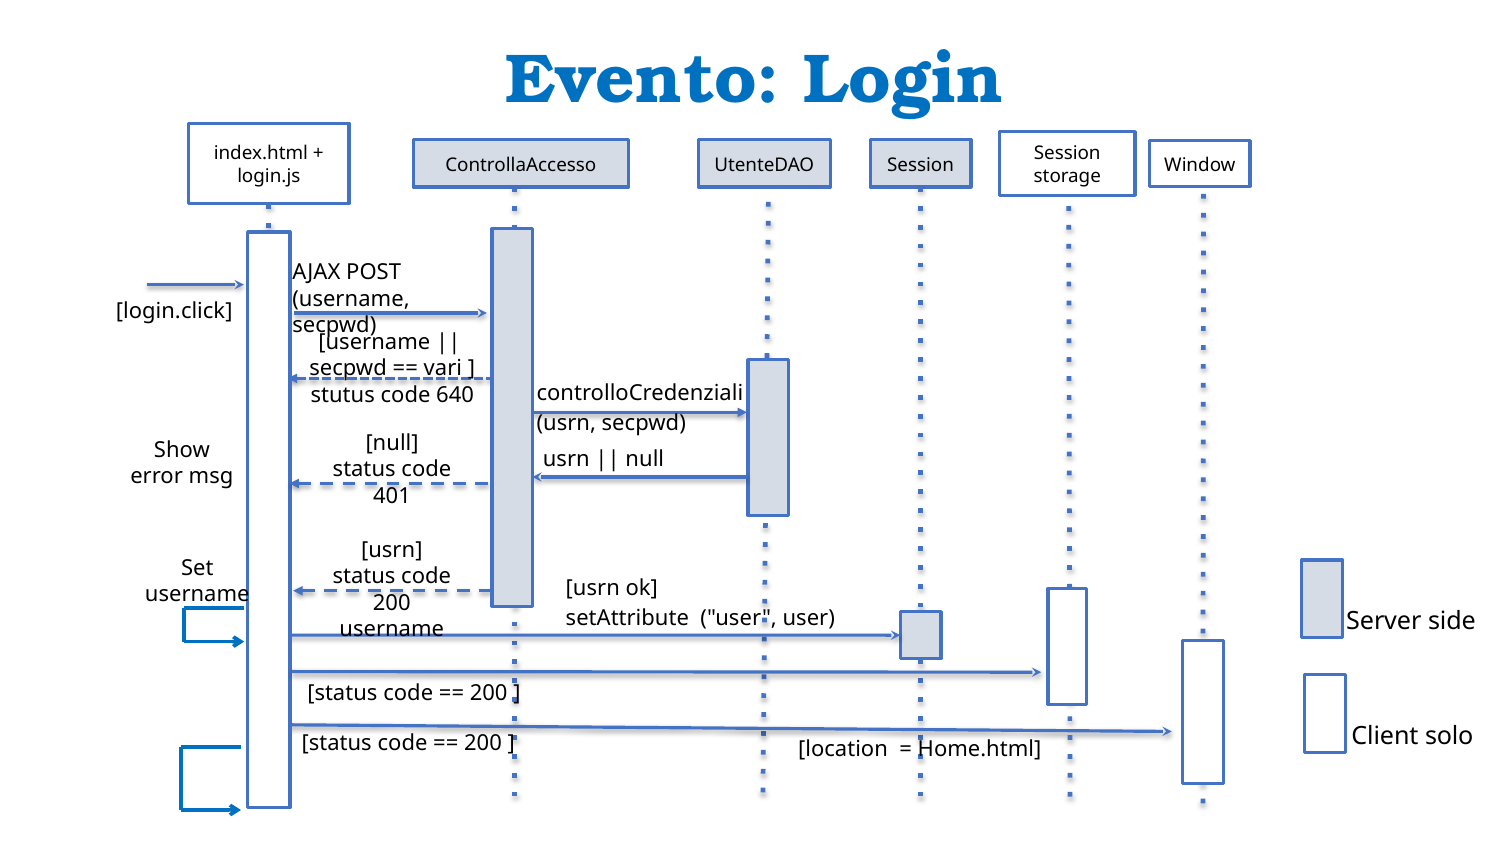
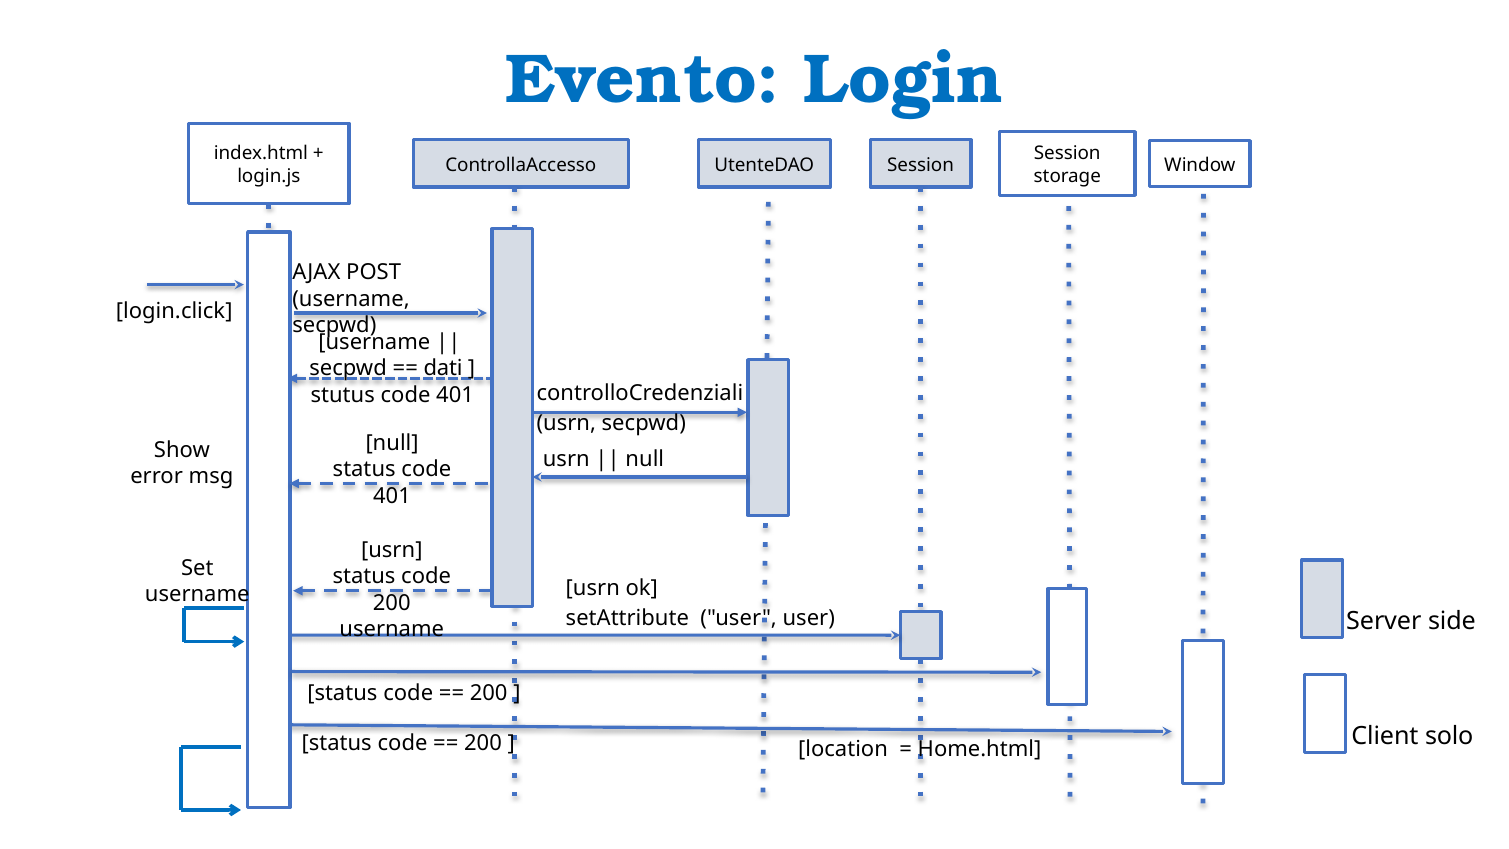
vari: vari -> dati (443, 369)
stutus code 640: 640 -> 401 (455, 395)
